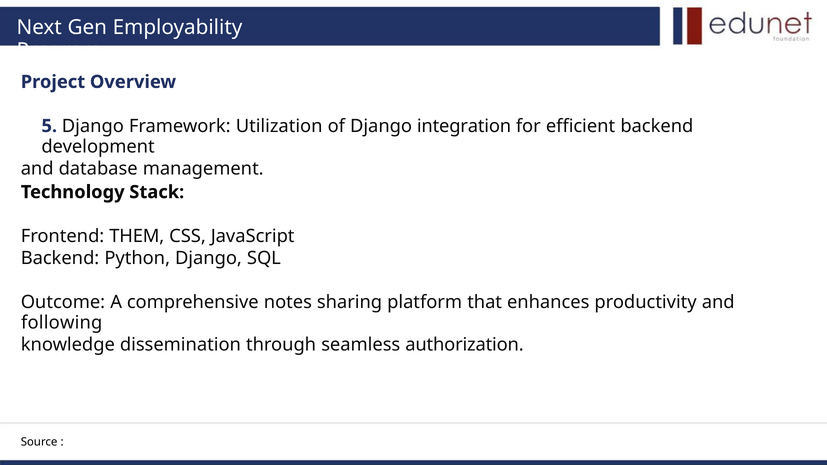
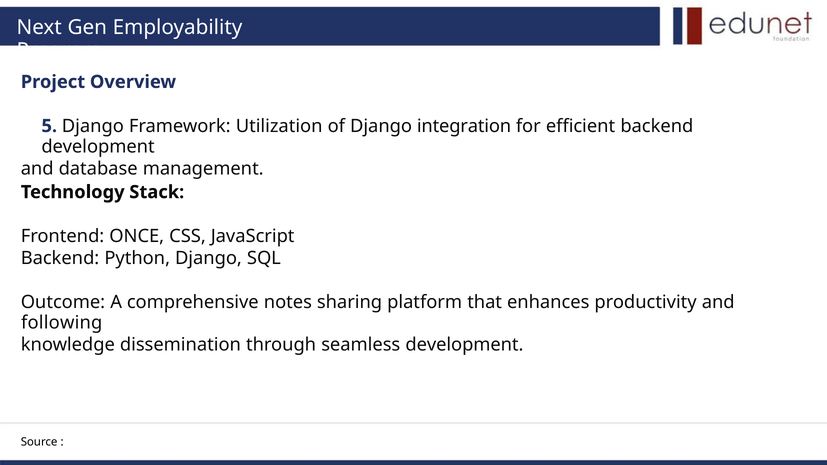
THEM: THEM -> ONCE (137, 236)
seamless authorization: authorization -> development (464, 345)
